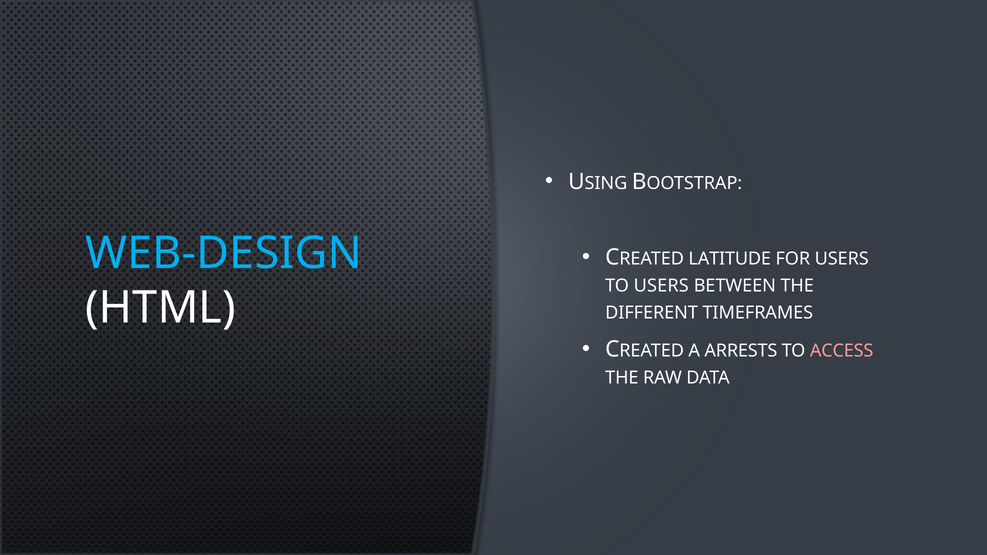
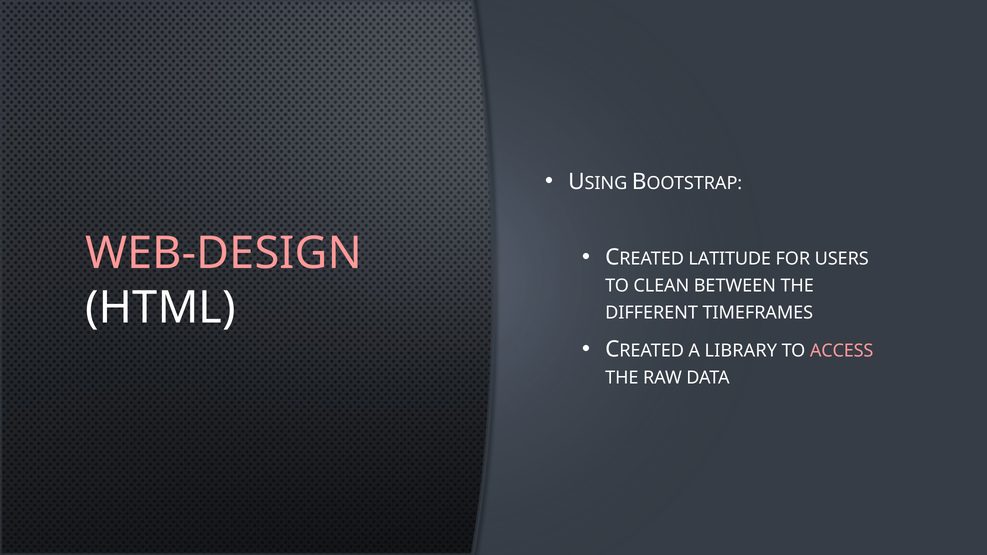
WEB-DESIGN colour: light blue -> pink (224, 254)
TO USERS: USERS -> CLEAN (661, 286)
ARRESTS: ARRESTS -> LIBRARY (741, 351)
